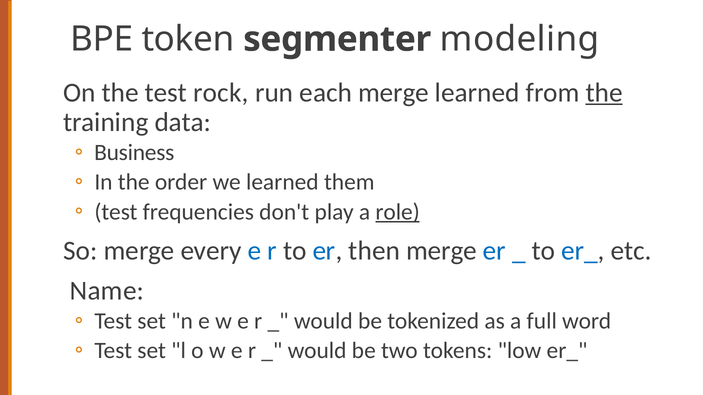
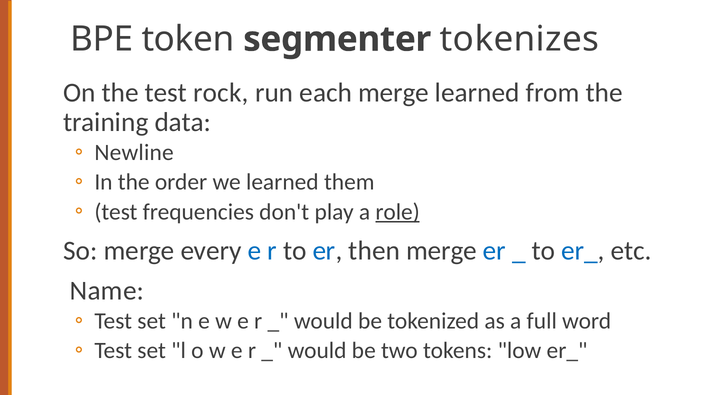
modeling: modeling -> tokenizes (520, 39)
the underline: present -> none (604, 93)
Business: Business -> Newline (134, 153)
